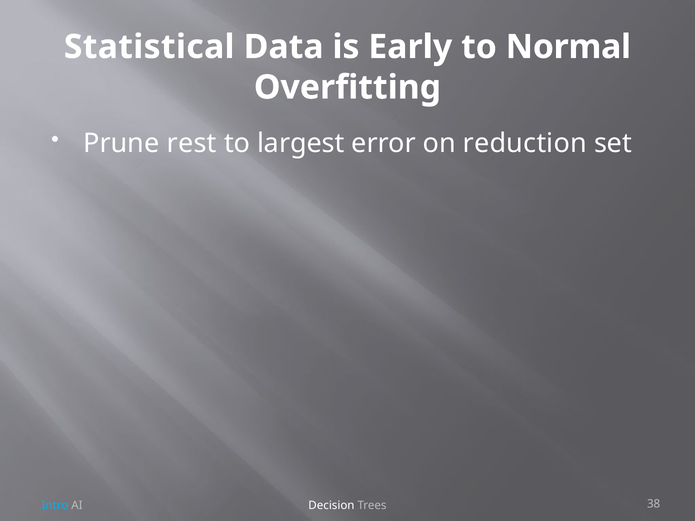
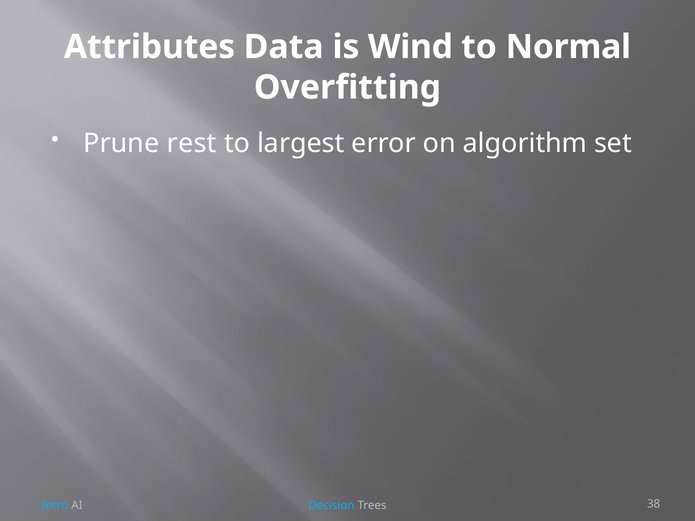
Statistical: Statistical -> Attributes (149, 47)
Early: Early -> Wind (410, 47)
reduction: reduction -> algorithm (525, 143)
Decision colour: white -> light blue (331, 506)
